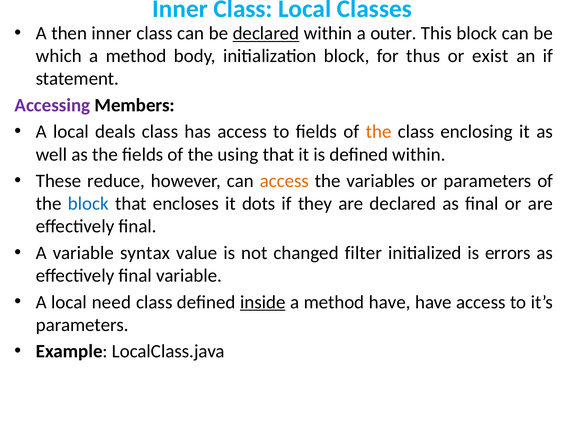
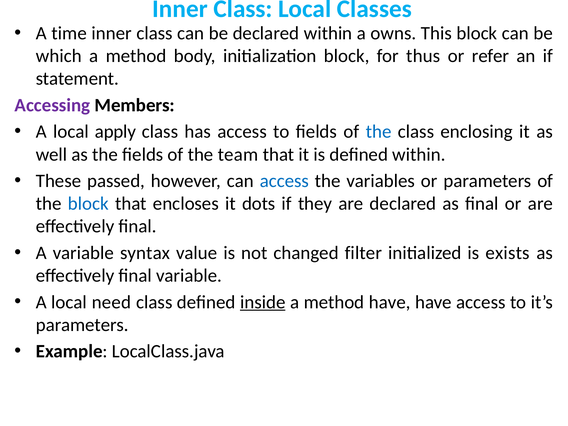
then: then -> time (69, 33)
declared underline: present -> none (266, 33)
outer: outer -> owns (393, 33)
exist: exist -> refer (490, 56)
deals: deals -> apply (115, 132)
the colour: orange -> blue (379, 132)
using: using -> team (238, 154)
reduce: reduce -> passed (116, 181)
access colour: orange -> blue (284, 181)
errors: errors -> exists (508, 253)
